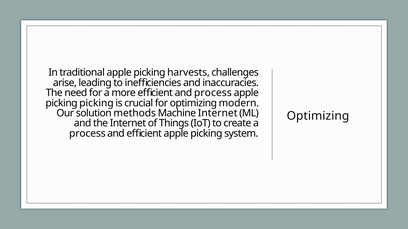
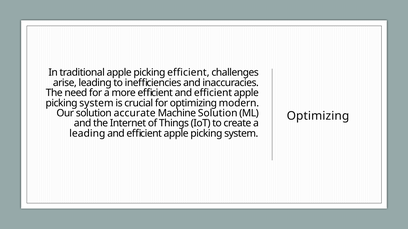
picking harvests: harvests -> efficient (188, 73)
efficient and process: process -> efficient (213, 93)
picking: picking -> system (96, 103)
methods: methods -> accurate (135, 113)
Machine Internet: Internet -> Solution (218, 113)
process: process -> leading (87, 134)
